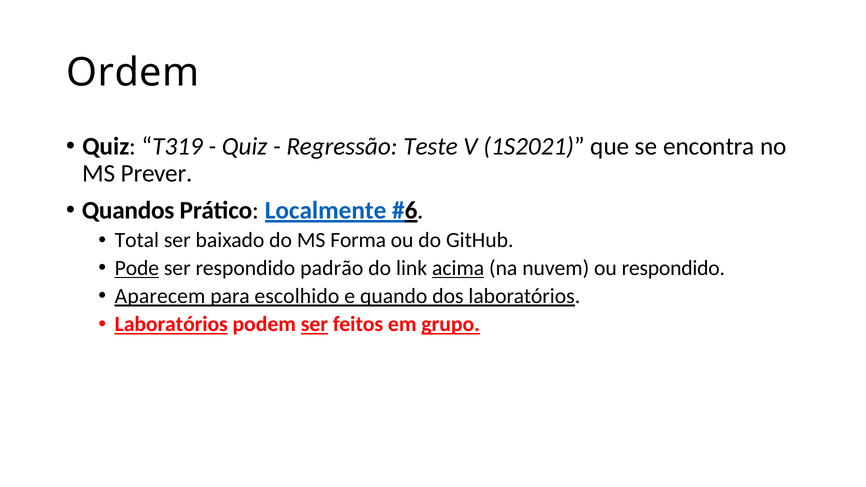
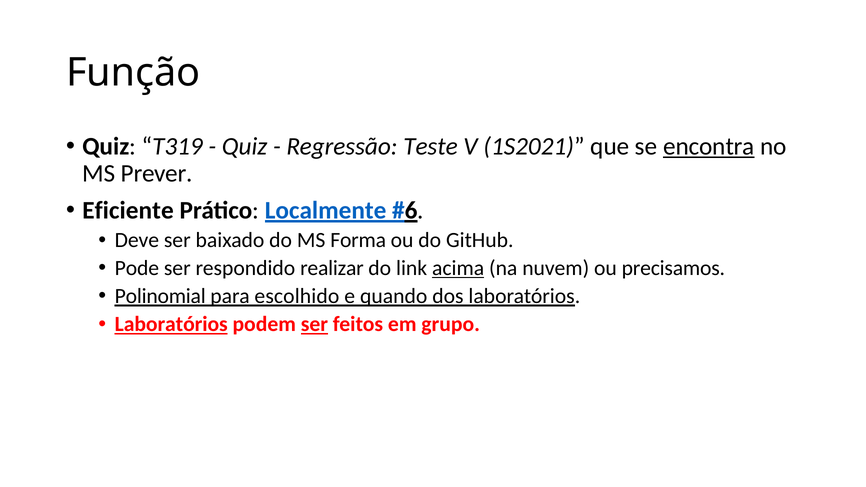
Ordem: Ordem -> Função (133, 73)
encontra underline: none -> present (709, 146)
Quandos: Quandos -> Eficiente (128, 210)
Total: Total -> Deve (137, 240)
Pode underline: present -> none (137, 268)
padrão: padrão -> realizar (332, 268)
ou respondido: respondido -> precisamos (673, 268)
Aparecem: Aparecem -> Polinomial (160, 296)
grupo underline: present -> none (451, 324)
